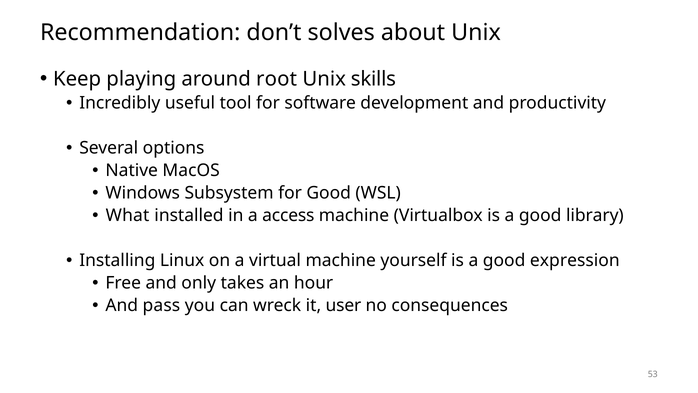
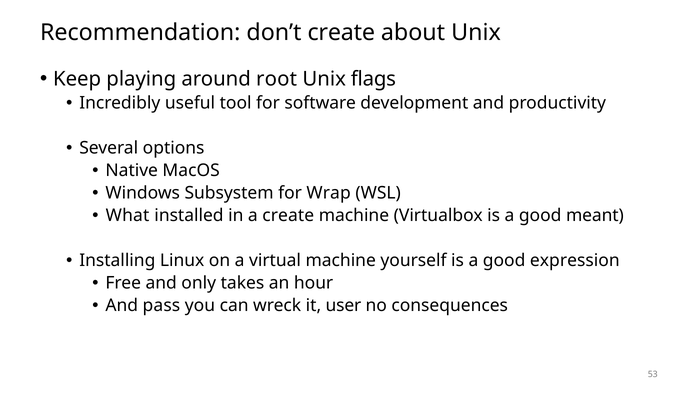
don’t solves: solves -> create (341, 33)
skills: skills -> flags (373, 79)
for Good: Good -> Wrap (329, 193)
a access: access -> create (288, 215)
library: library -> meant (595, 215)
